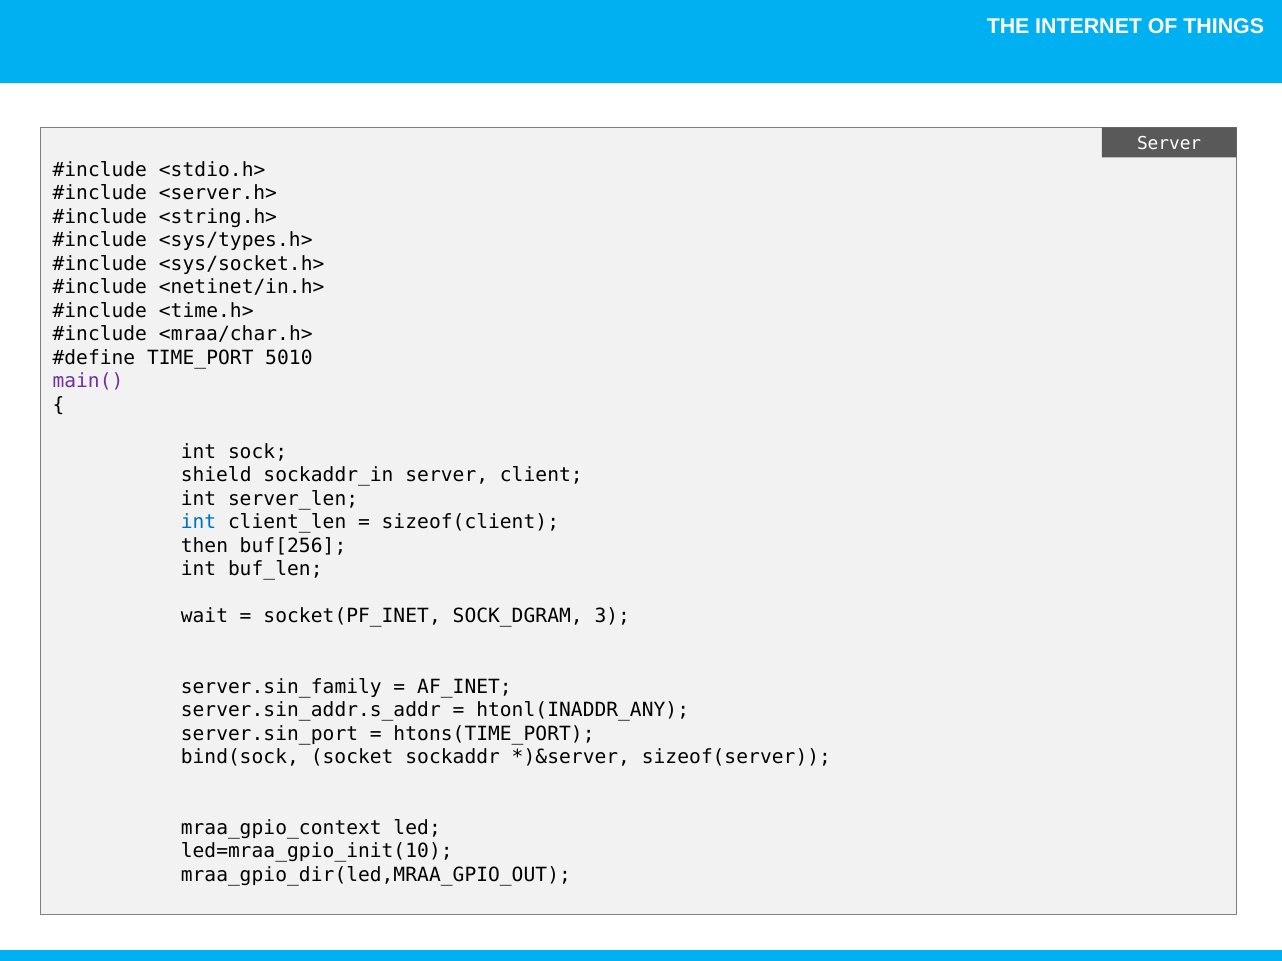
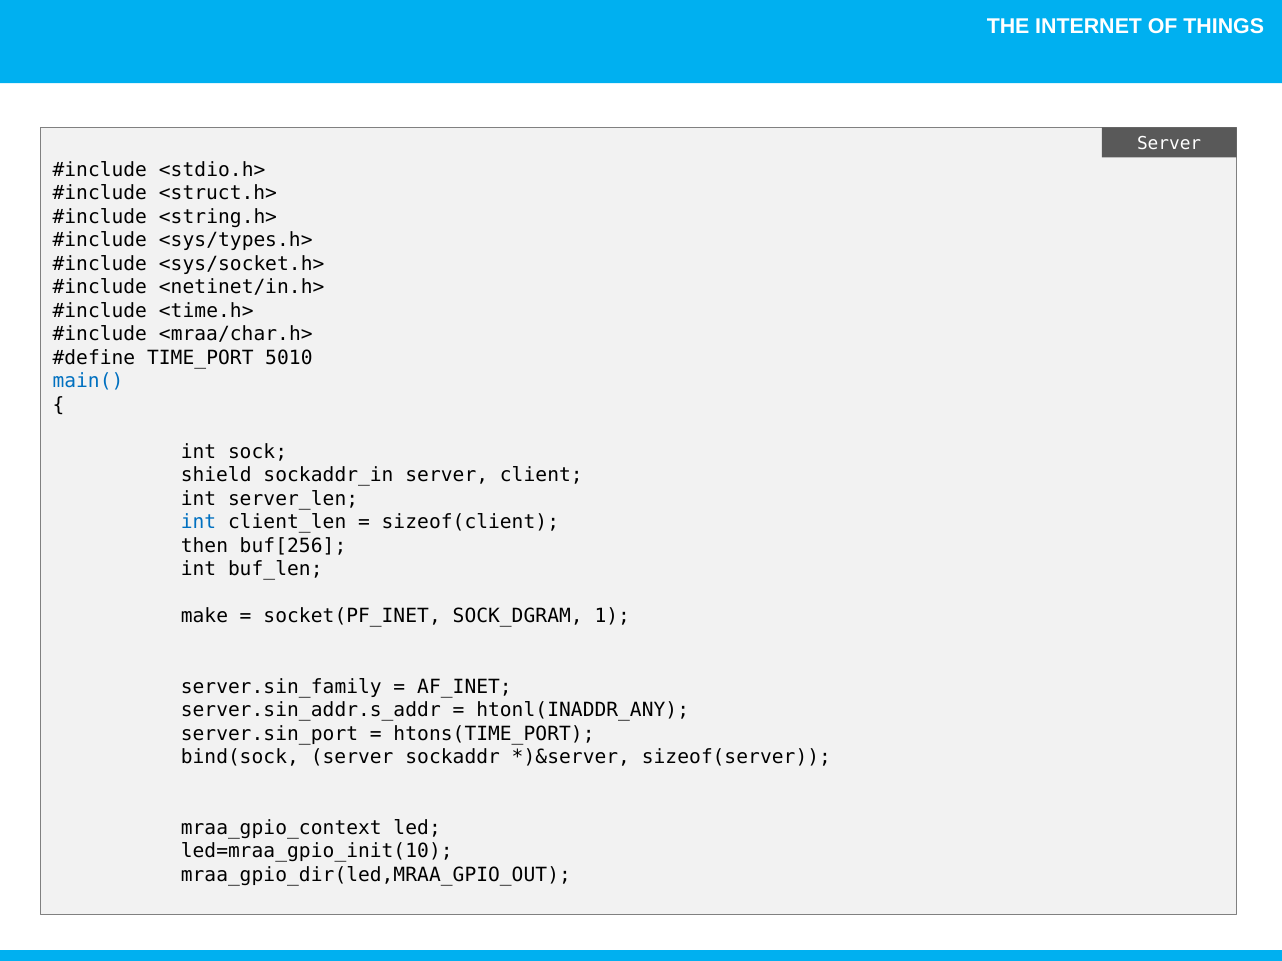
<server.h>: <server.h> -> <struct.h> (218, 193)
main( colour: purple -> blue (88, 381)
wait: wait -> make (204, 617)
3: 3 -> 1 (612, 617)
bind(sock socket: socket -> server (352, 758)
